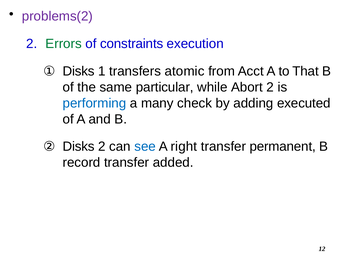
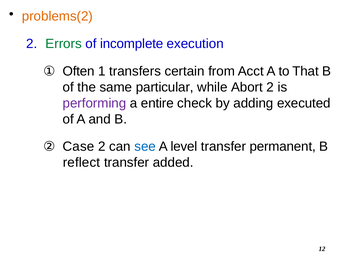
problems(2 colour: purple -> orange (57, 16)
constraints: constraints -> incomplete (132, 44)
Disks: Disks -> Often (79, 71)
atomic: atomic -> certain (185, 71)
performing colour: blue -> purple (94, 103)
many: many -> entire (157, 103)
Disks: Disks -> Case (78, 147)
right: right -> level (184, 147)
record: record -> reflect (81, 163)
